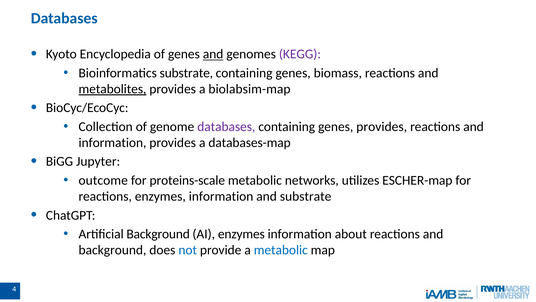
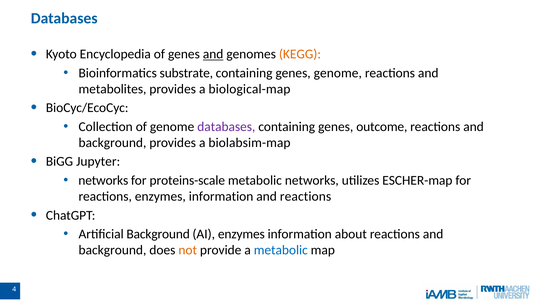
KEGG colour: purple -> orange (300, 54)
genes biomass: biomass -> genome (338, 73)
metabolites underline: present -> none (112, 89)
biolabsim-map: biolabsim-map -> biological-map (249, 89)
genes provides: provides -> outcome (382, 126)
information: information -> background (112, 143)
databases-map: databases-map -> biolabsim-map (249, 143)
outcome: outcome -> networks (103, 180)
and substrate: substrate -> reactions (306, 196)
not colour: blue -> orange (188, 250)
